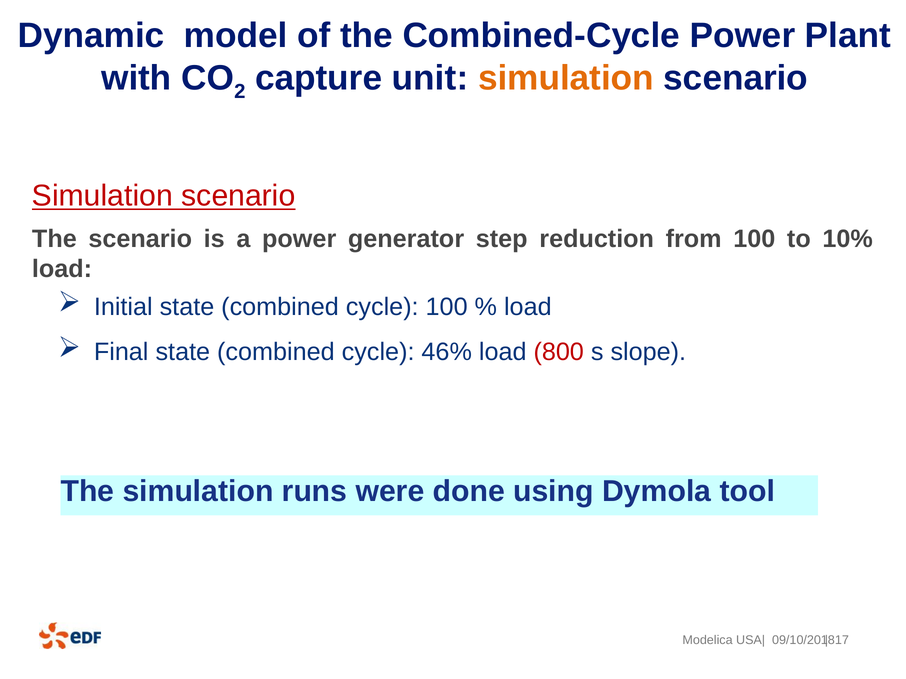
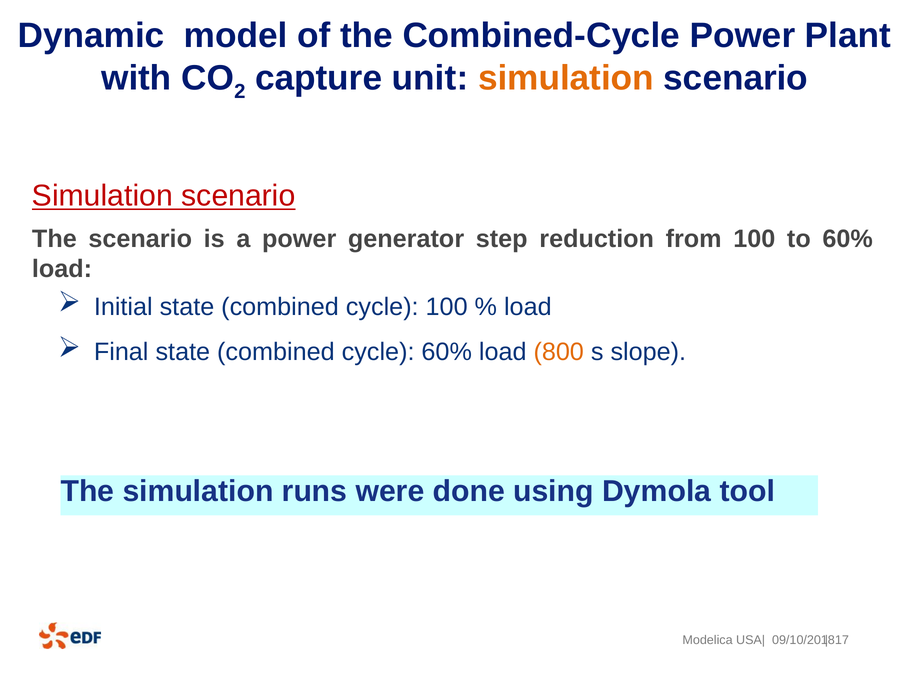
to 10%: 10% -> 60% (848, 239)
cycle 46%: 46% -> 60% (447, 352)
800 colour: red -> orange (559, 352)
